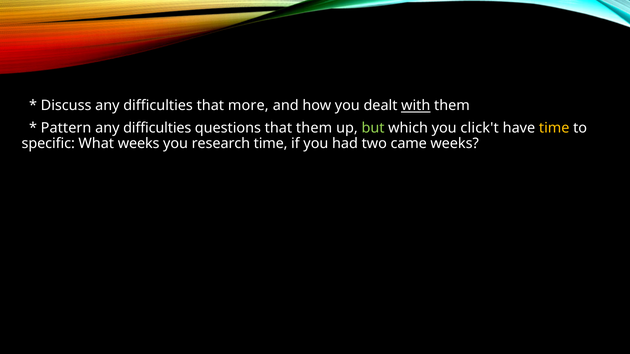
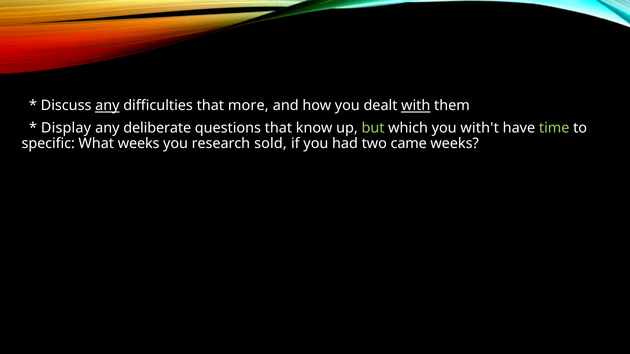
any underline: none -> present (107, 106)
Pattern: Pattern -> Display (66, 128)
difficulties: difficulties -> deliberate (157, 128)
that them: them -> know (314, 128)
click't: click't -> with't (480, 128)
time colour: yellow -> light green (554, 128)
research time: time -> sold (270, 144)
